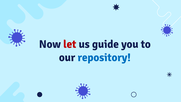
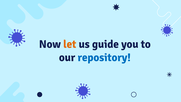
let colour: red -> orange (70, 44)
